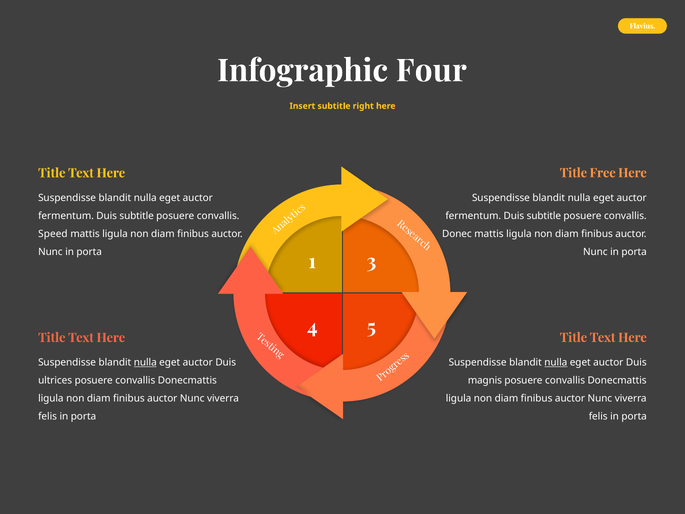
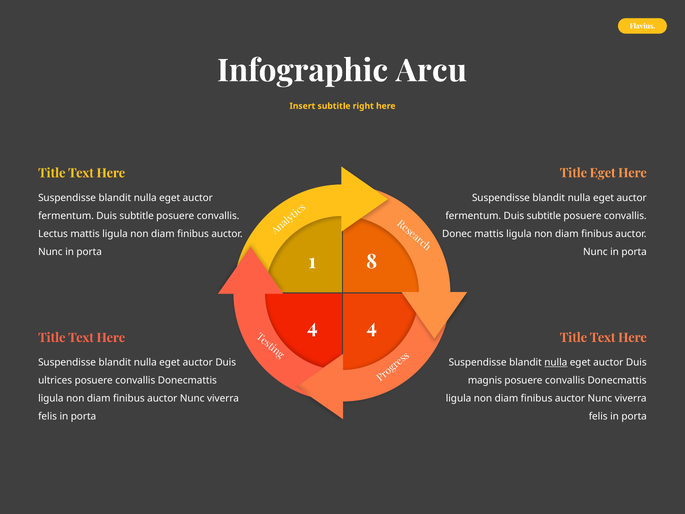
Four: Four -> Arcu (431, 71)
Title Free: Free -> Eget (603, 173)
Speed: Speed -> Lectus (53, 234)
3: 3 -> 8 (372, 261)
4 5: 5 -> 4 (372, 327)
nulla underline: present -> none (145, 362)
